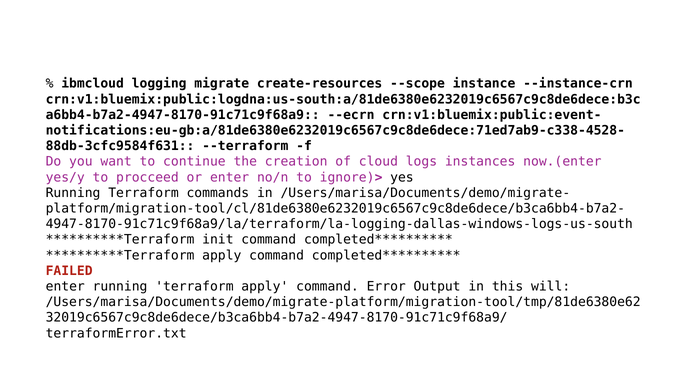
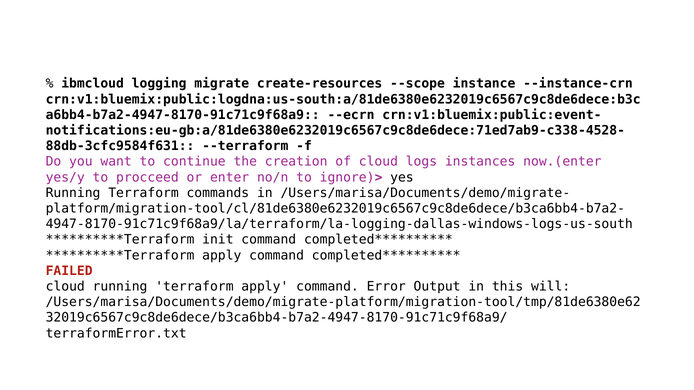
enter: enter -> cloud (65, 287)
